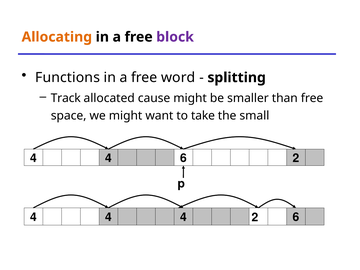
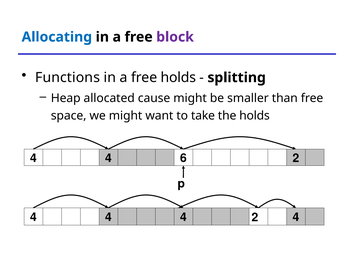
Allocating colour: orange -> blue (57, 37)
free word: word -> holds (178, 78)
Track: Track -> Heap (66, 98)
the small: small -> holds (254, 116)
6: 6 -> 4 (296, 217)
